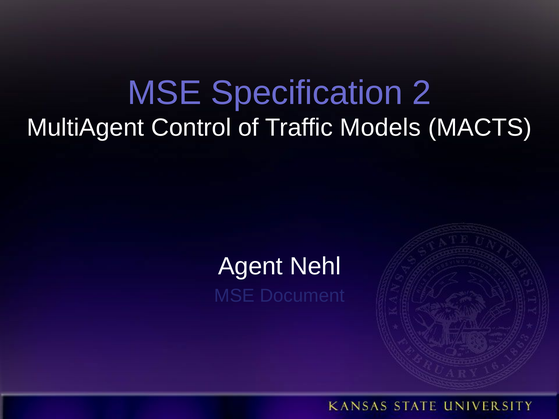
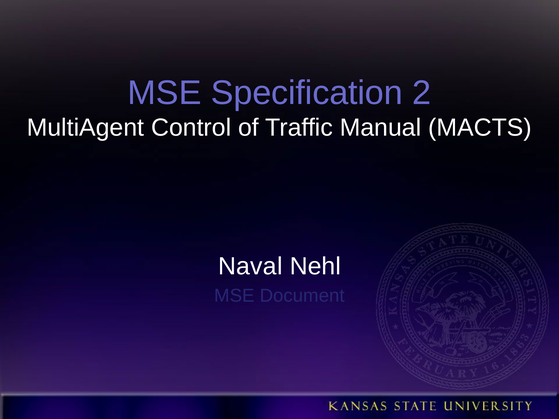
Models: Models -> Manual (381, 128)
Agent: Agent -> Naval (250, 266)
